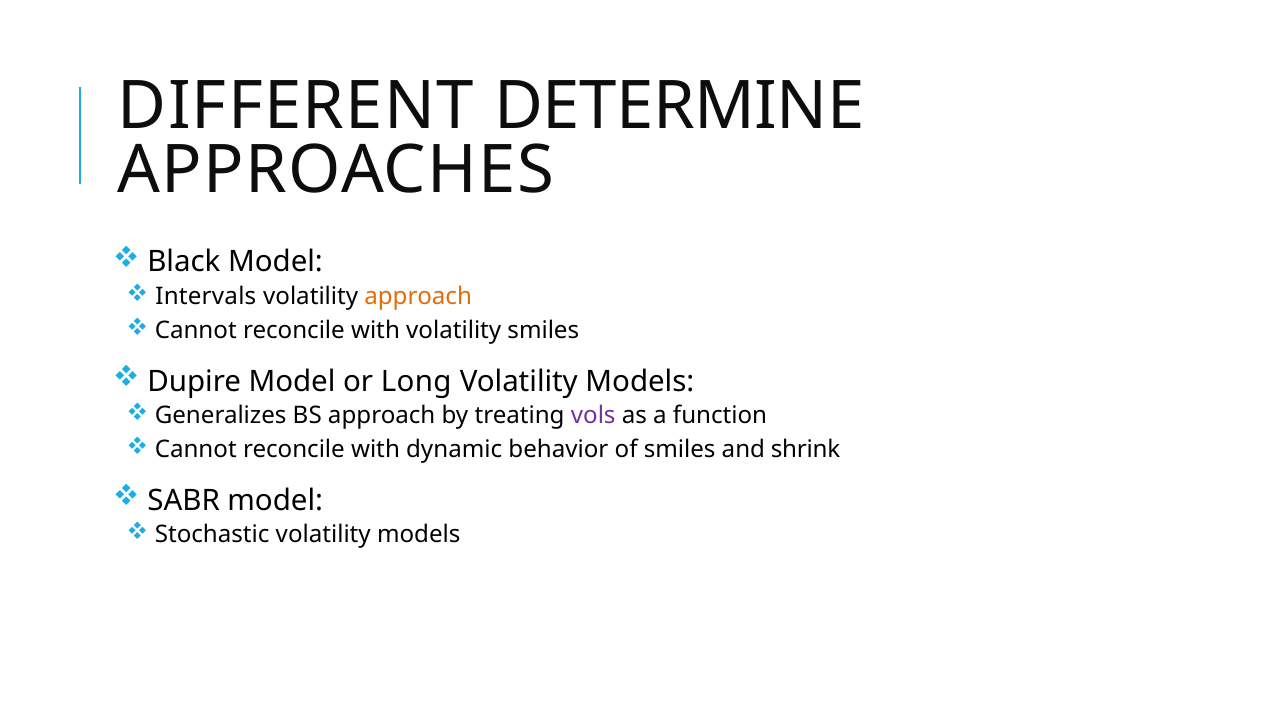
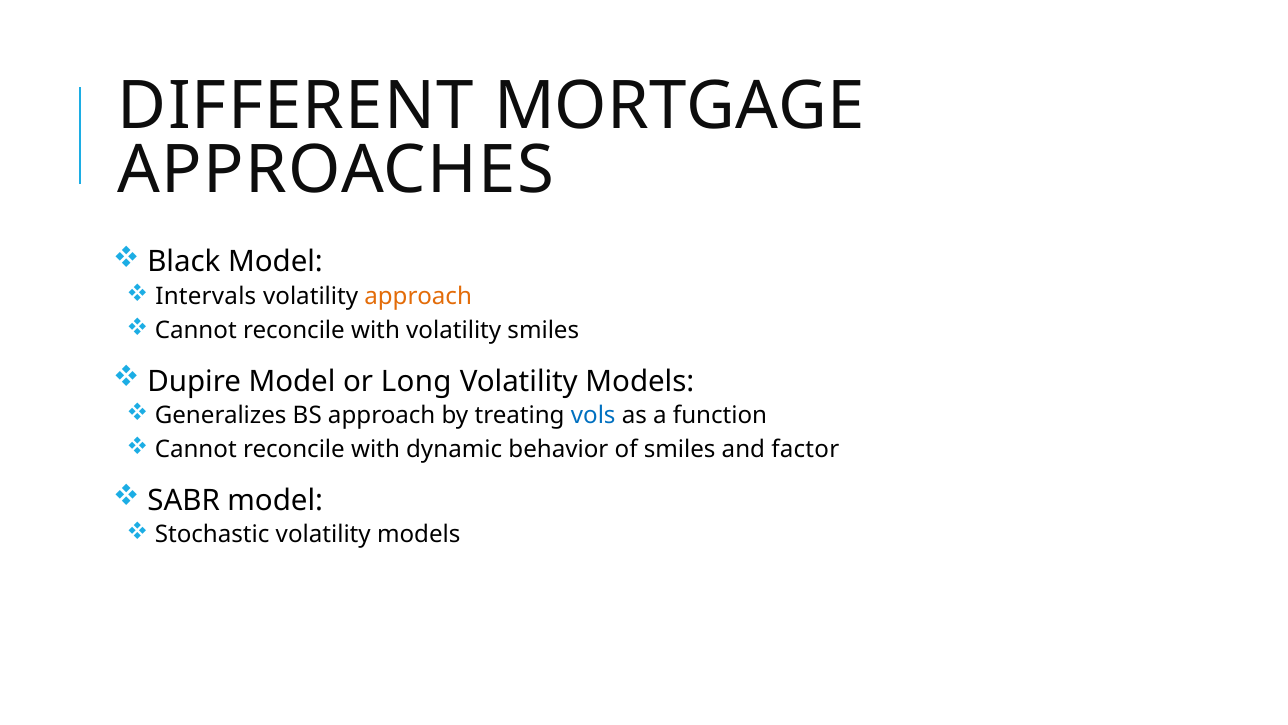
DETERMINE: DETERMINE -> MORTGAGE (679, 106)
vols colour: purple -> blue (593, 415)
shrink: shrink -> factor (805, 450)
